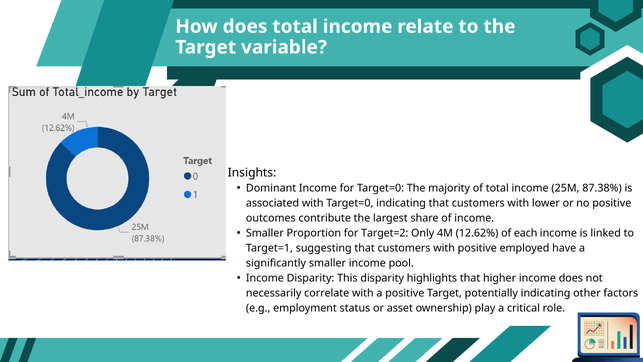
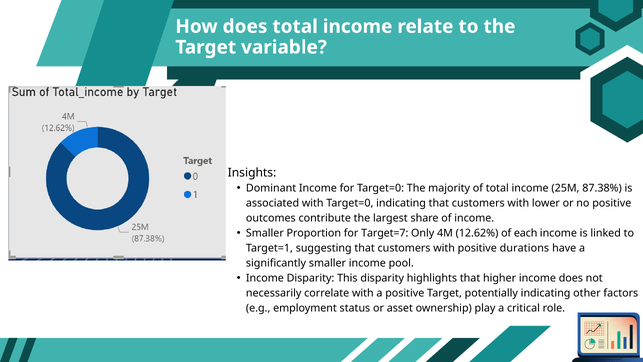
Target=2: Target=2 -> Target=7 (385, 233)
employed: employed -> durations (524, 248)
